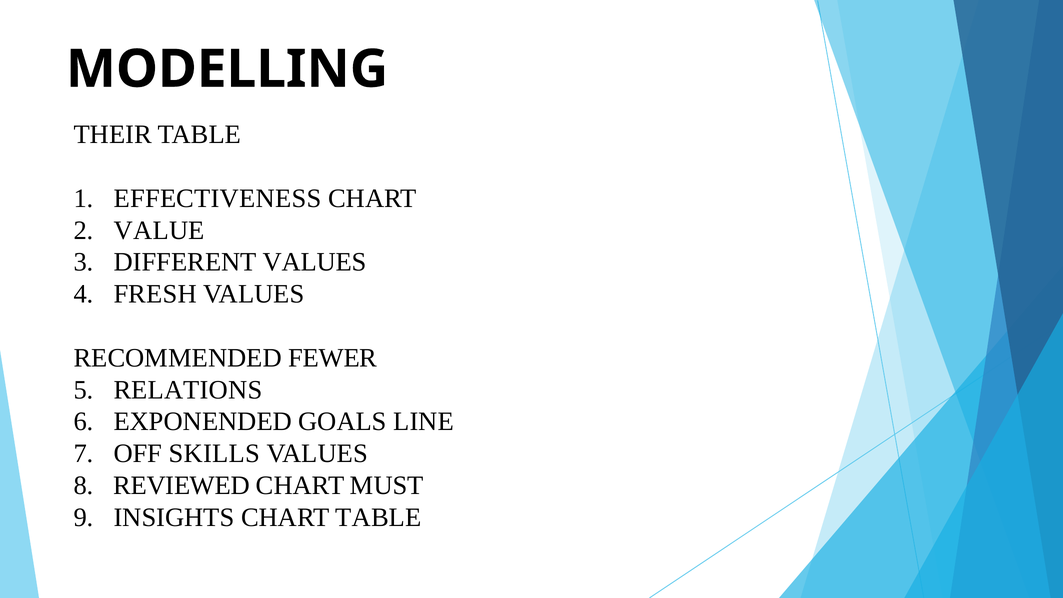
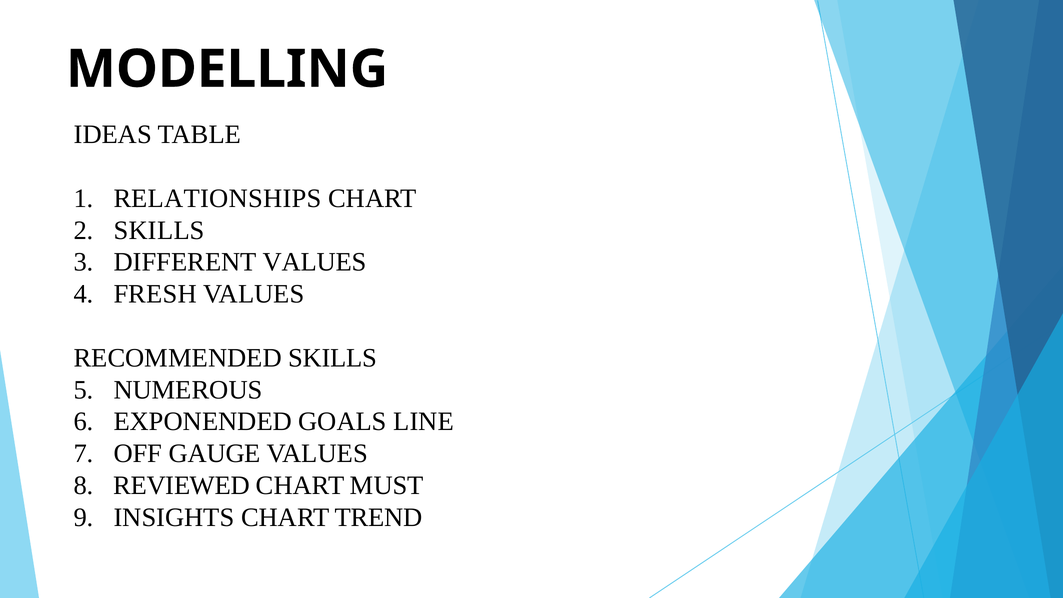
THEIR: THEIR -> IDEAS (113, 135)
EFFECTIVENESS: EFFECTIVENESS -> RELATIONSHIPS (217, 198)
VALUE: VALUE -> SKILLS (159, 230)
RECOMMENDED FEWER: FEWER -> SKILLS (333, 358)
RELATIONS: RELATIONS -> NUMEROUS (188, 390)
SKILLS: SKILLS -> GAUGE (215, 454)
CHART TABLE: TABLE -> TREND (379, 517)
